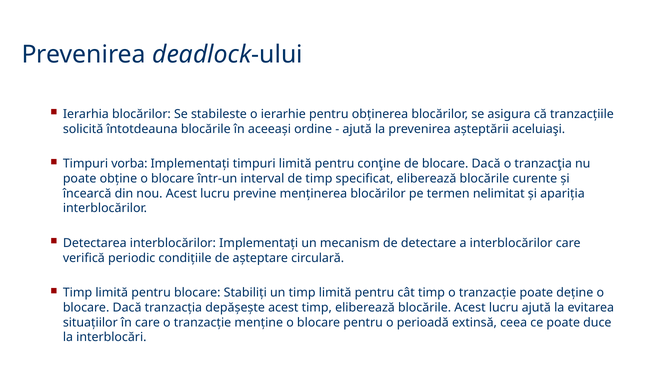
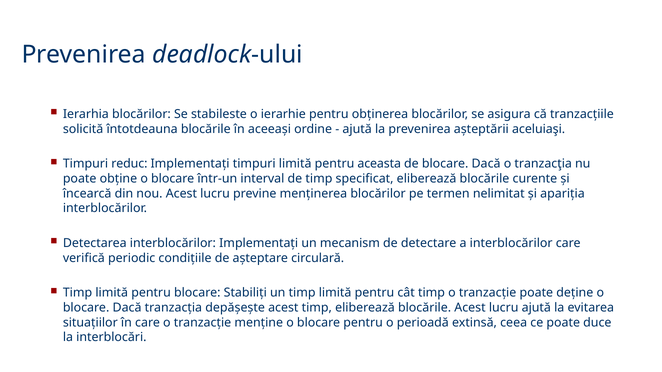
vorba: vorba -> reduc (129, 164)
conţine: conţine -> aceasta (379, 164)
